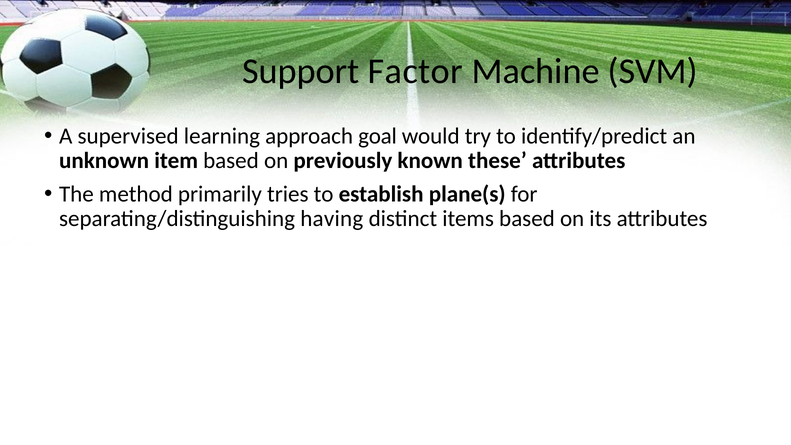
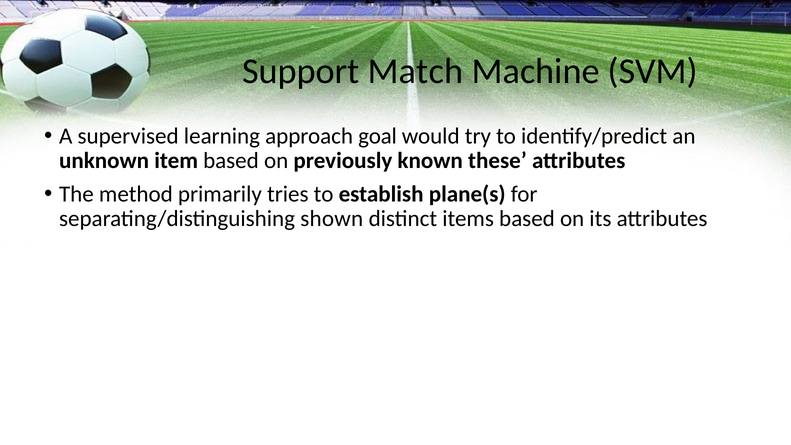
Factor: Factor -> Match (416, 71)
having: having -> shown (332, 219)
